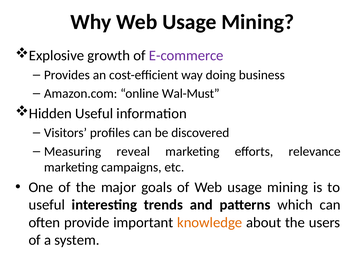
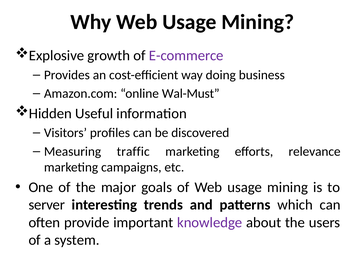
reveal: reveal -> traffic (133, 152)
useful: useful -> server (47, 205)
knowledge colour: orange -> purple (210, 223)
